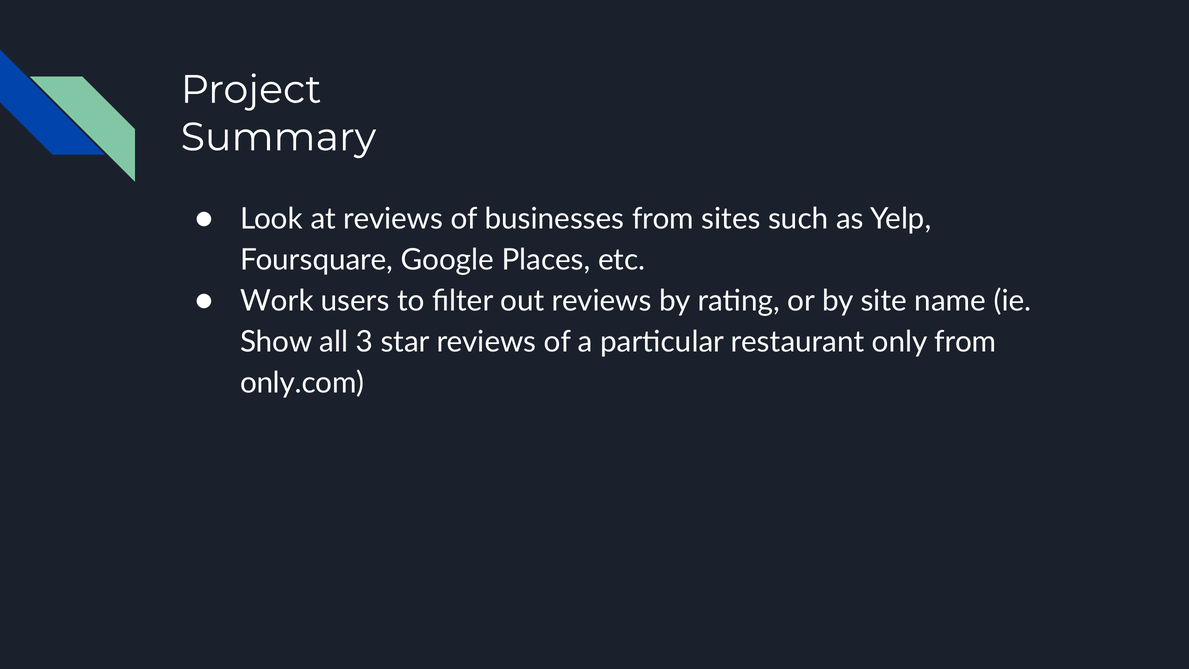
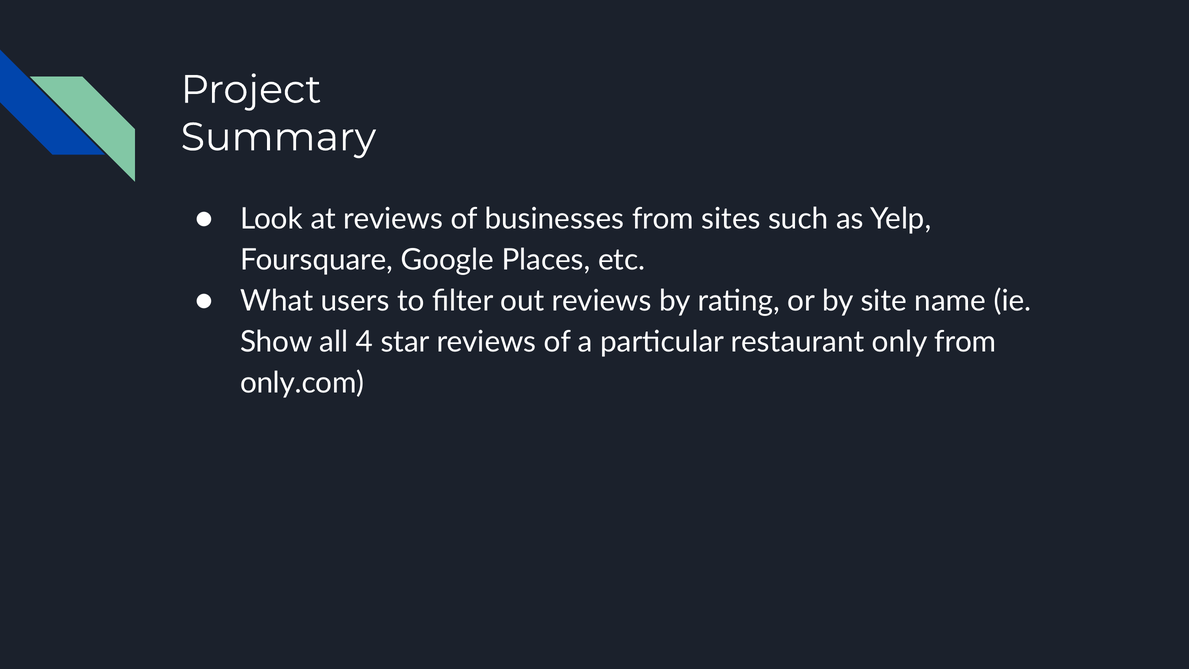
Work: Work -> What (277, 301)
3: 3 -> 4 (364, 342)
